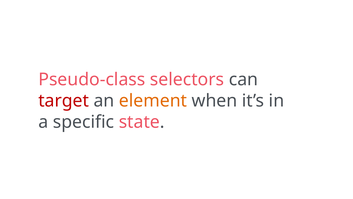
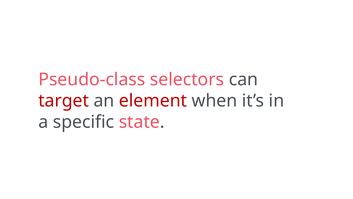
element colour: orange -> red (153, 101)
